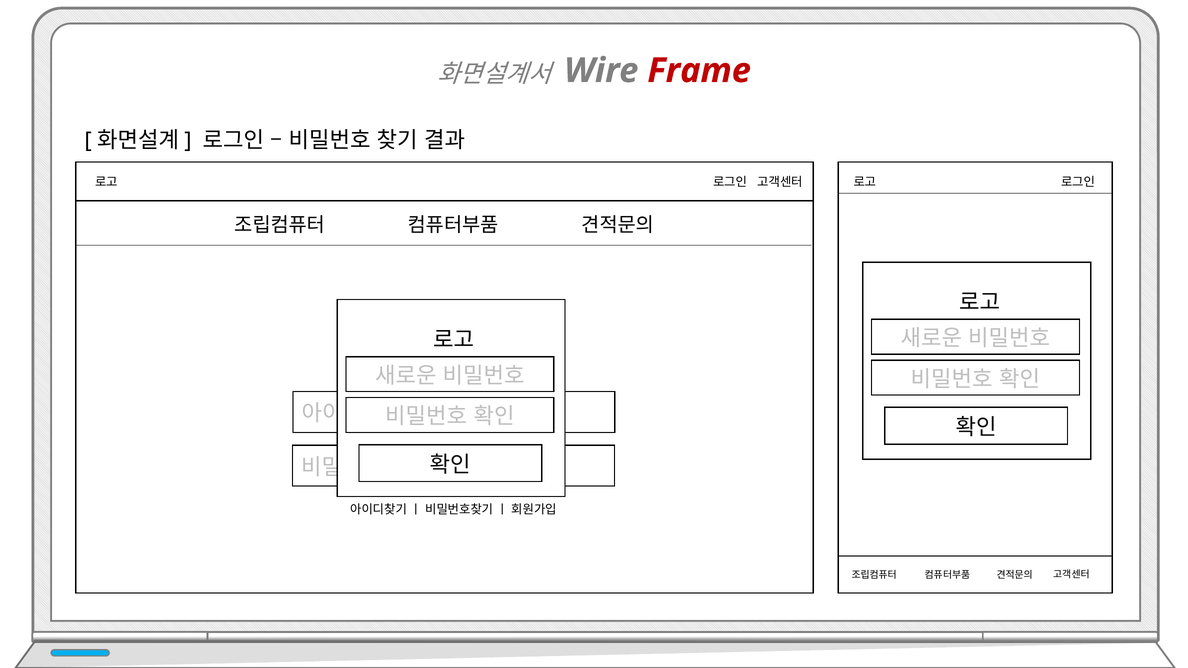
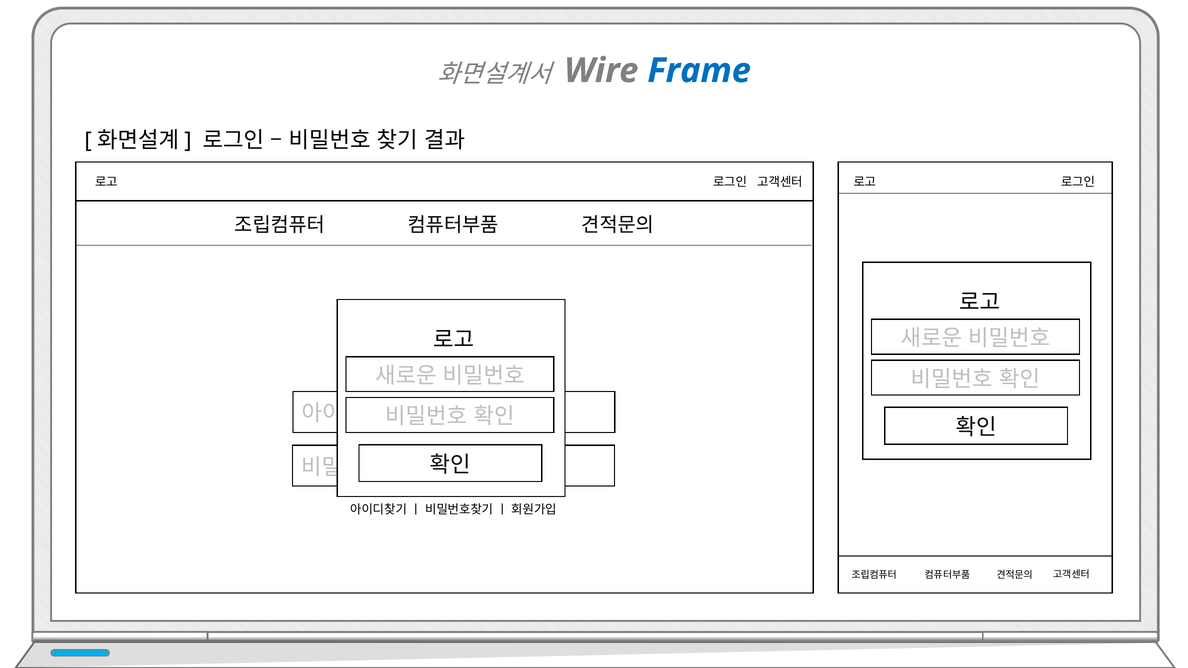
Frame colour: red -> blue (699, 71)
